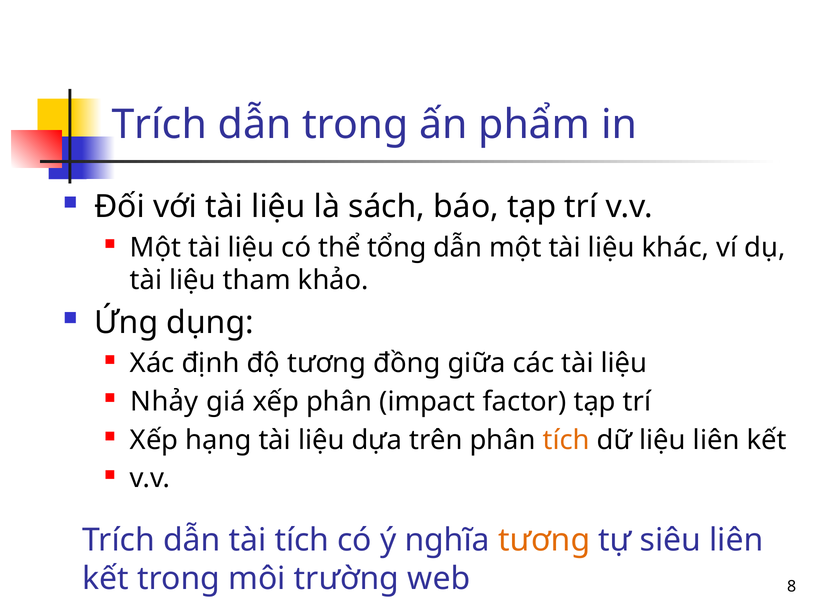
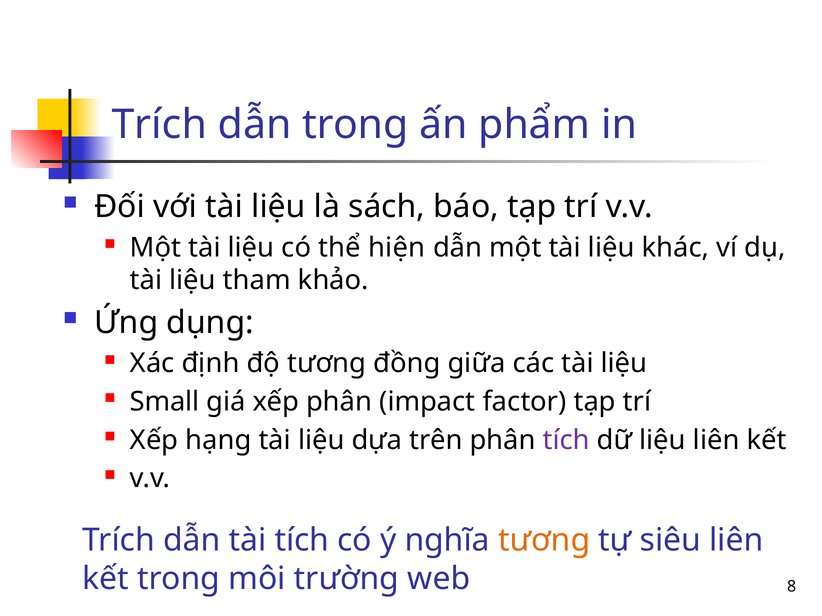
tổng: tổng -> hiện (397, 248)
Nhảy: Nhảy -> Small (165, 402)
tích colour: orange -> purple (566, 440)
